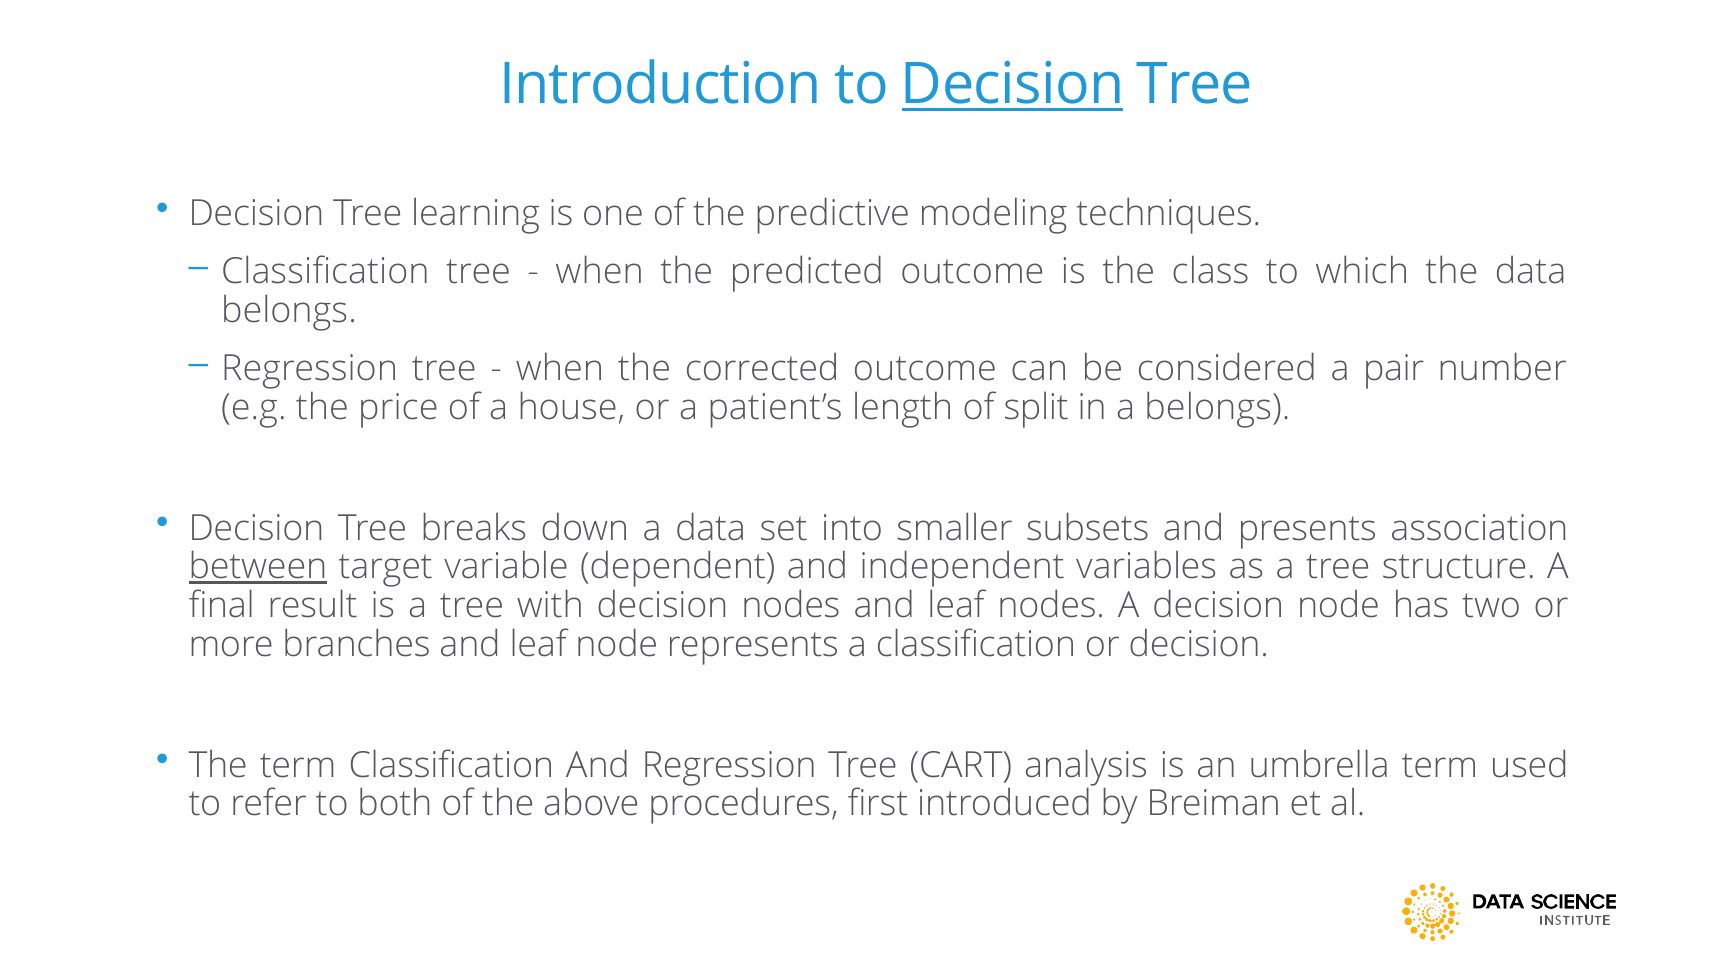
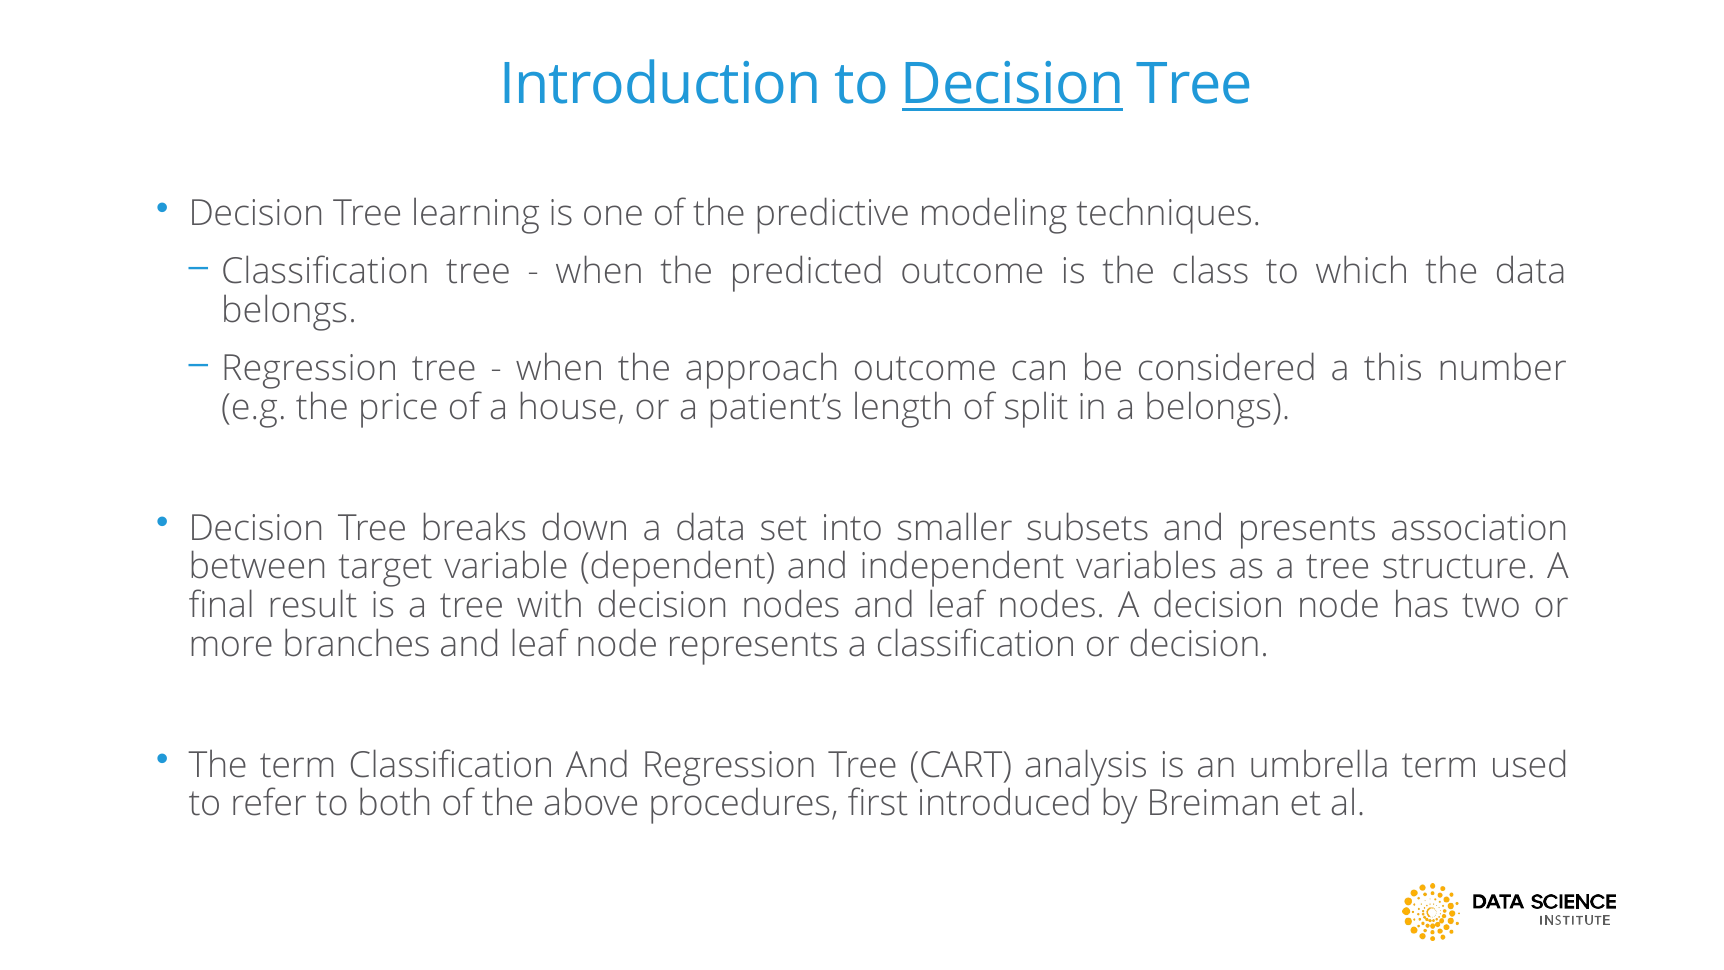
corrected: corrected -> approach (762, 369)
pair: pair -> this (1393, 369)
between underline: present -> none (258, 567)
